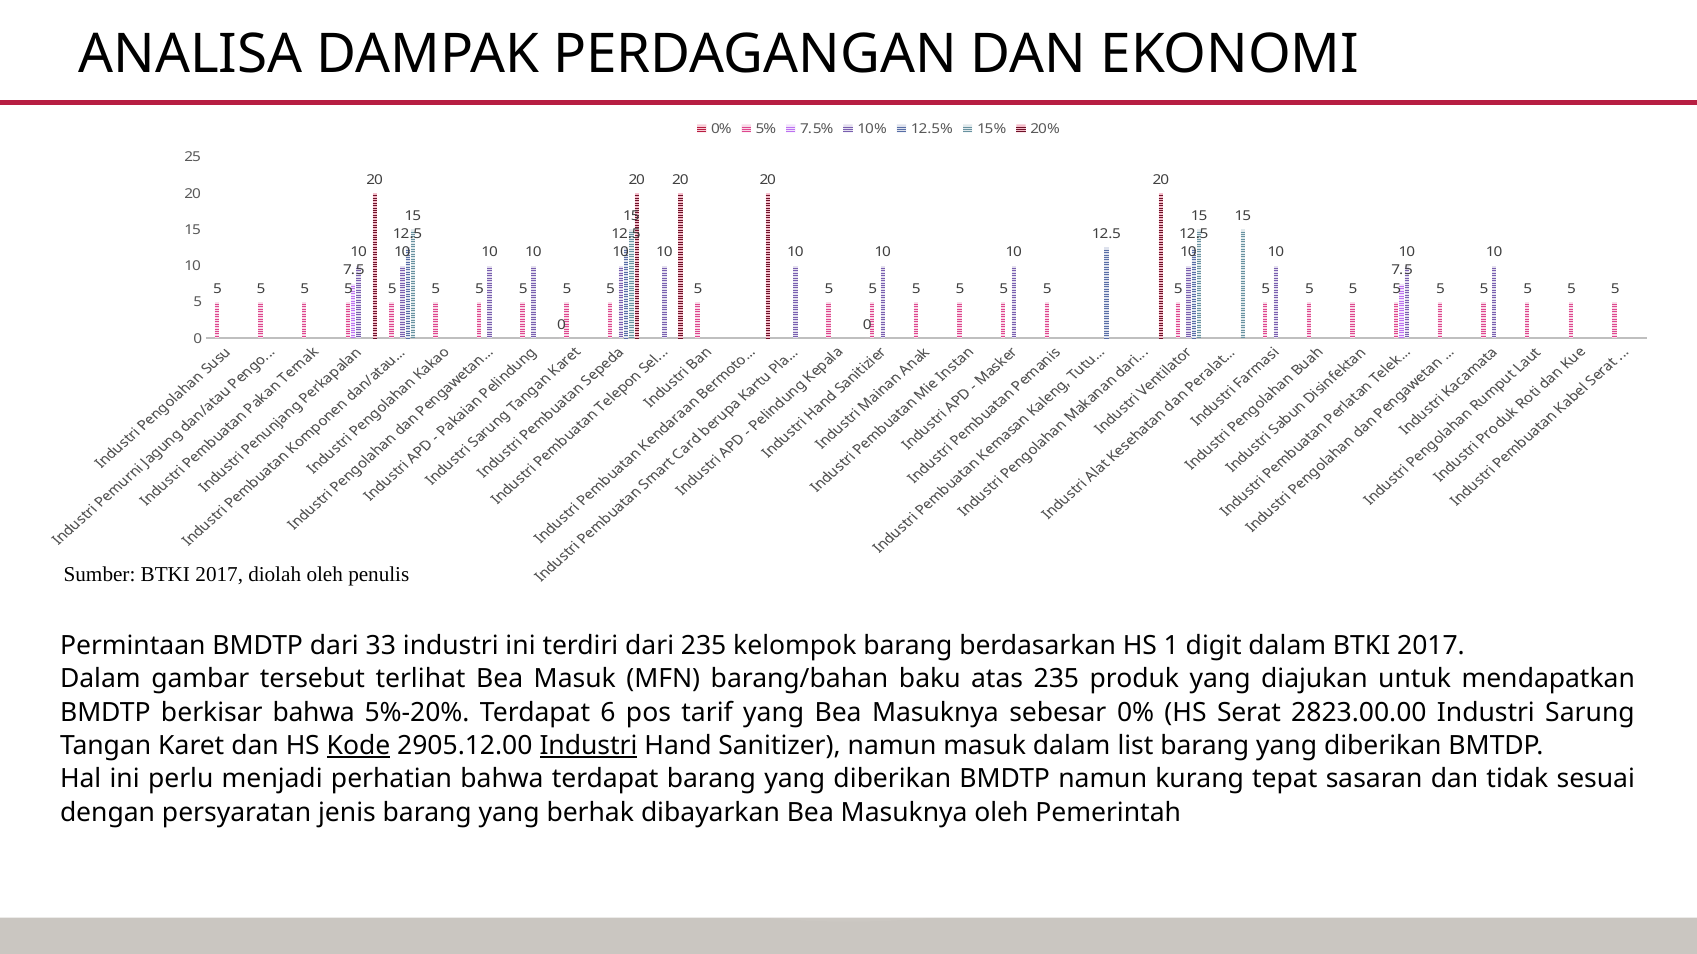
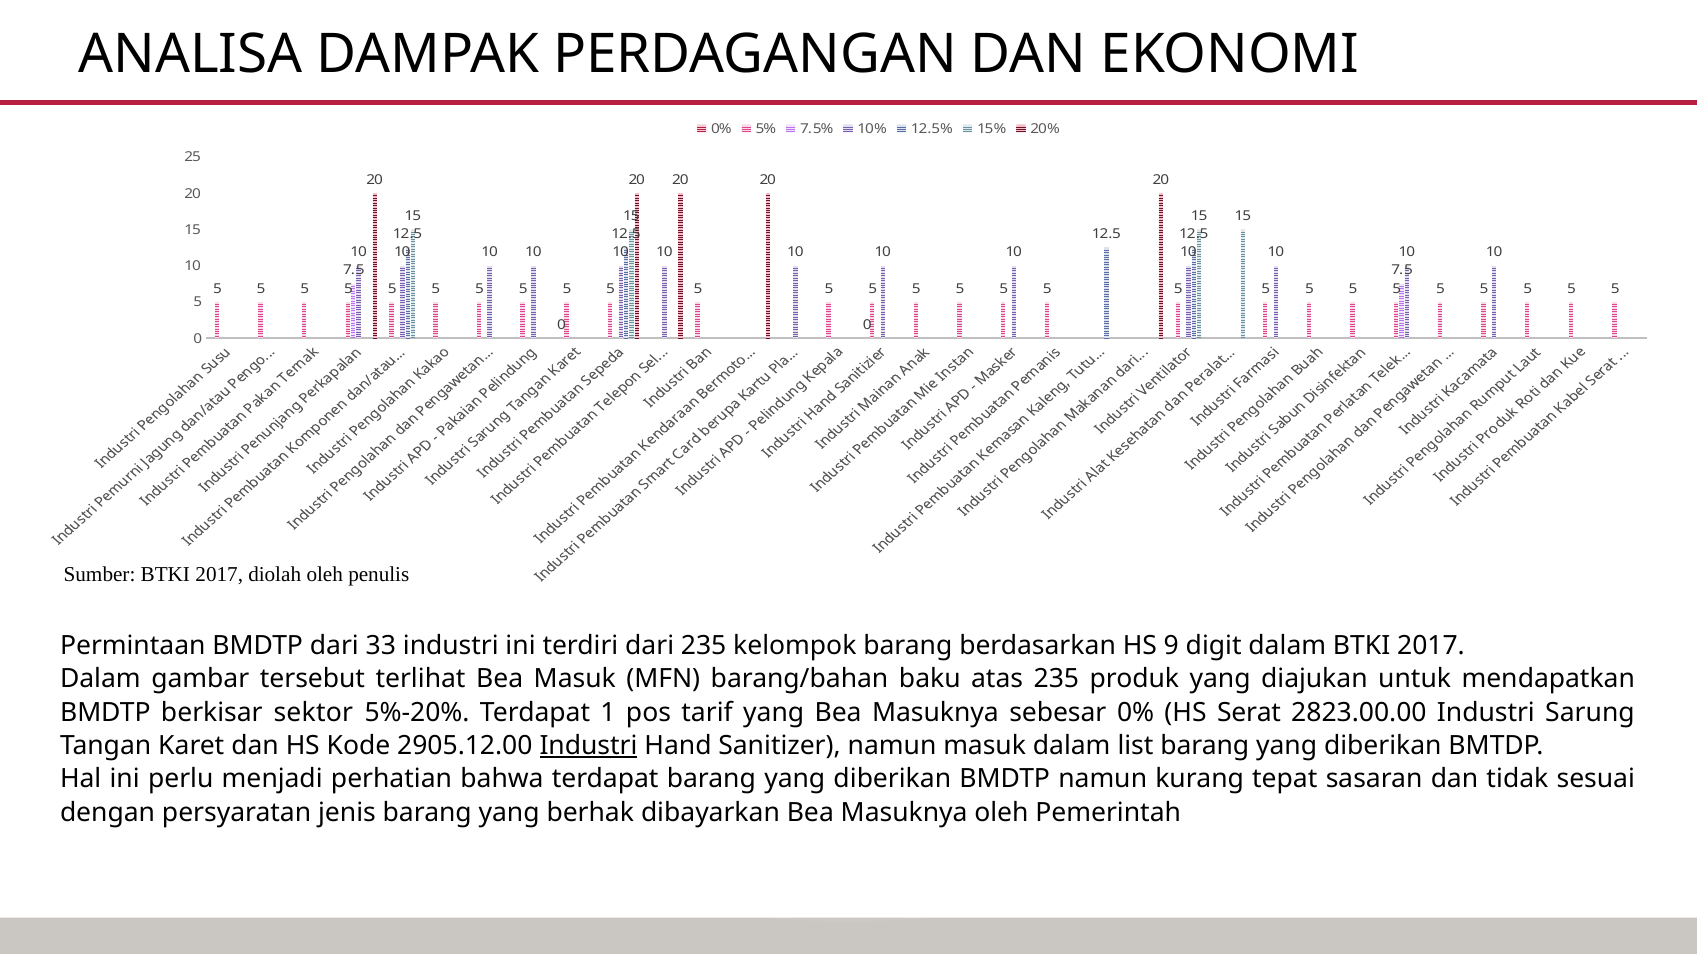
1: 1 -> 9 (1171, 646)
berkisar bahwa: bahwa -> sektor (313, 713)
6: 6 -> 1 (608, 713)
Kode underline: present -> none (358, 746)
